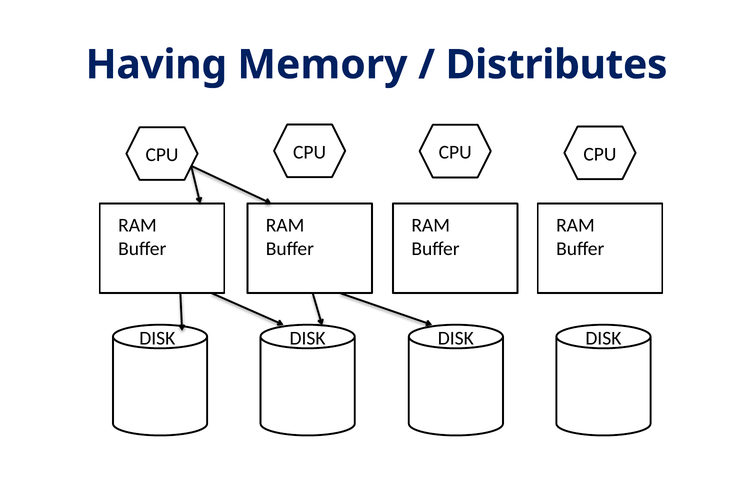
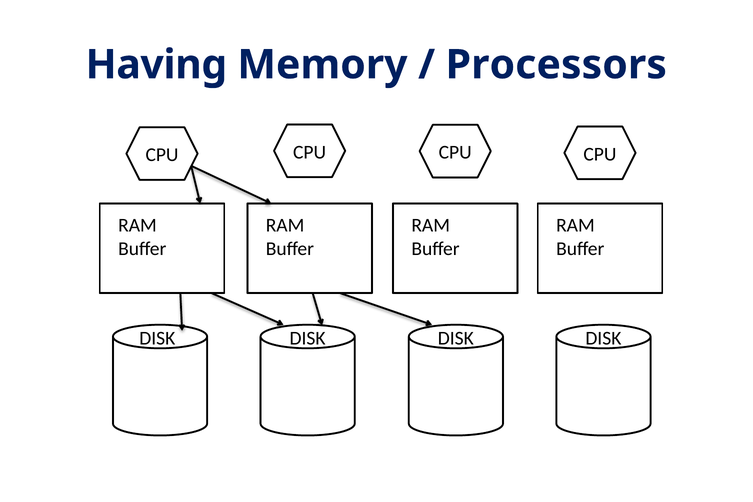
Distributes: Distributes -> Processors (556, 65)
